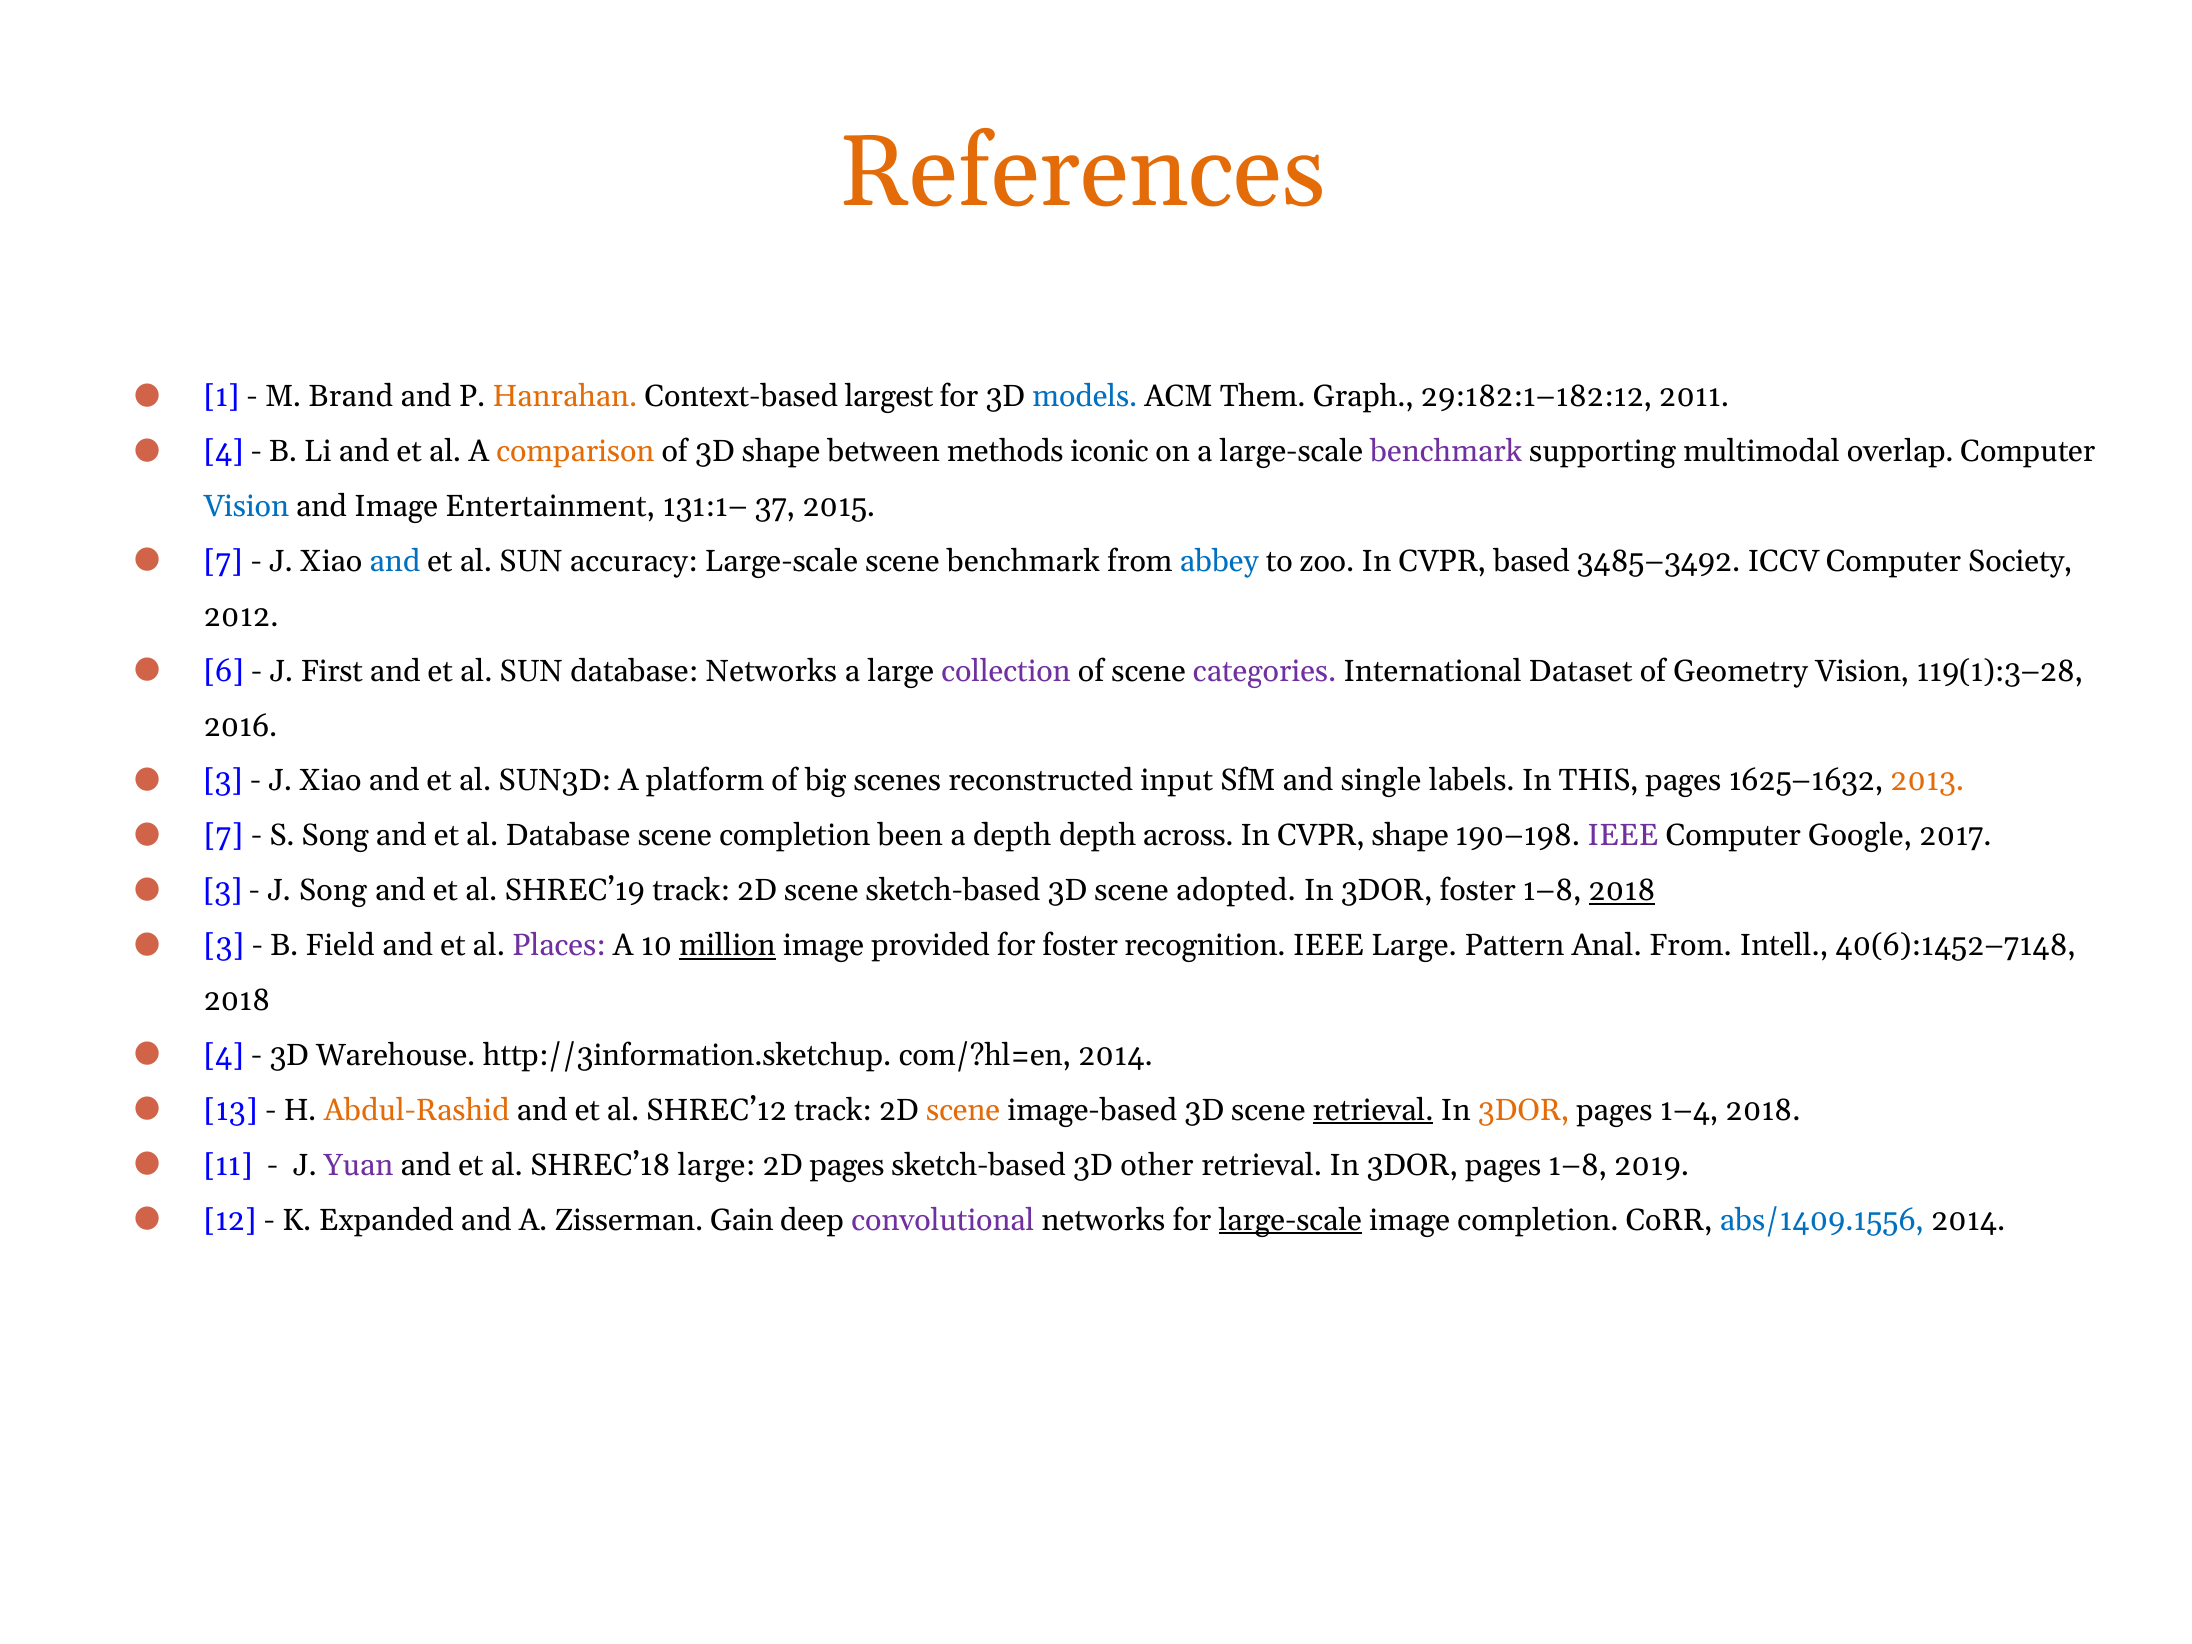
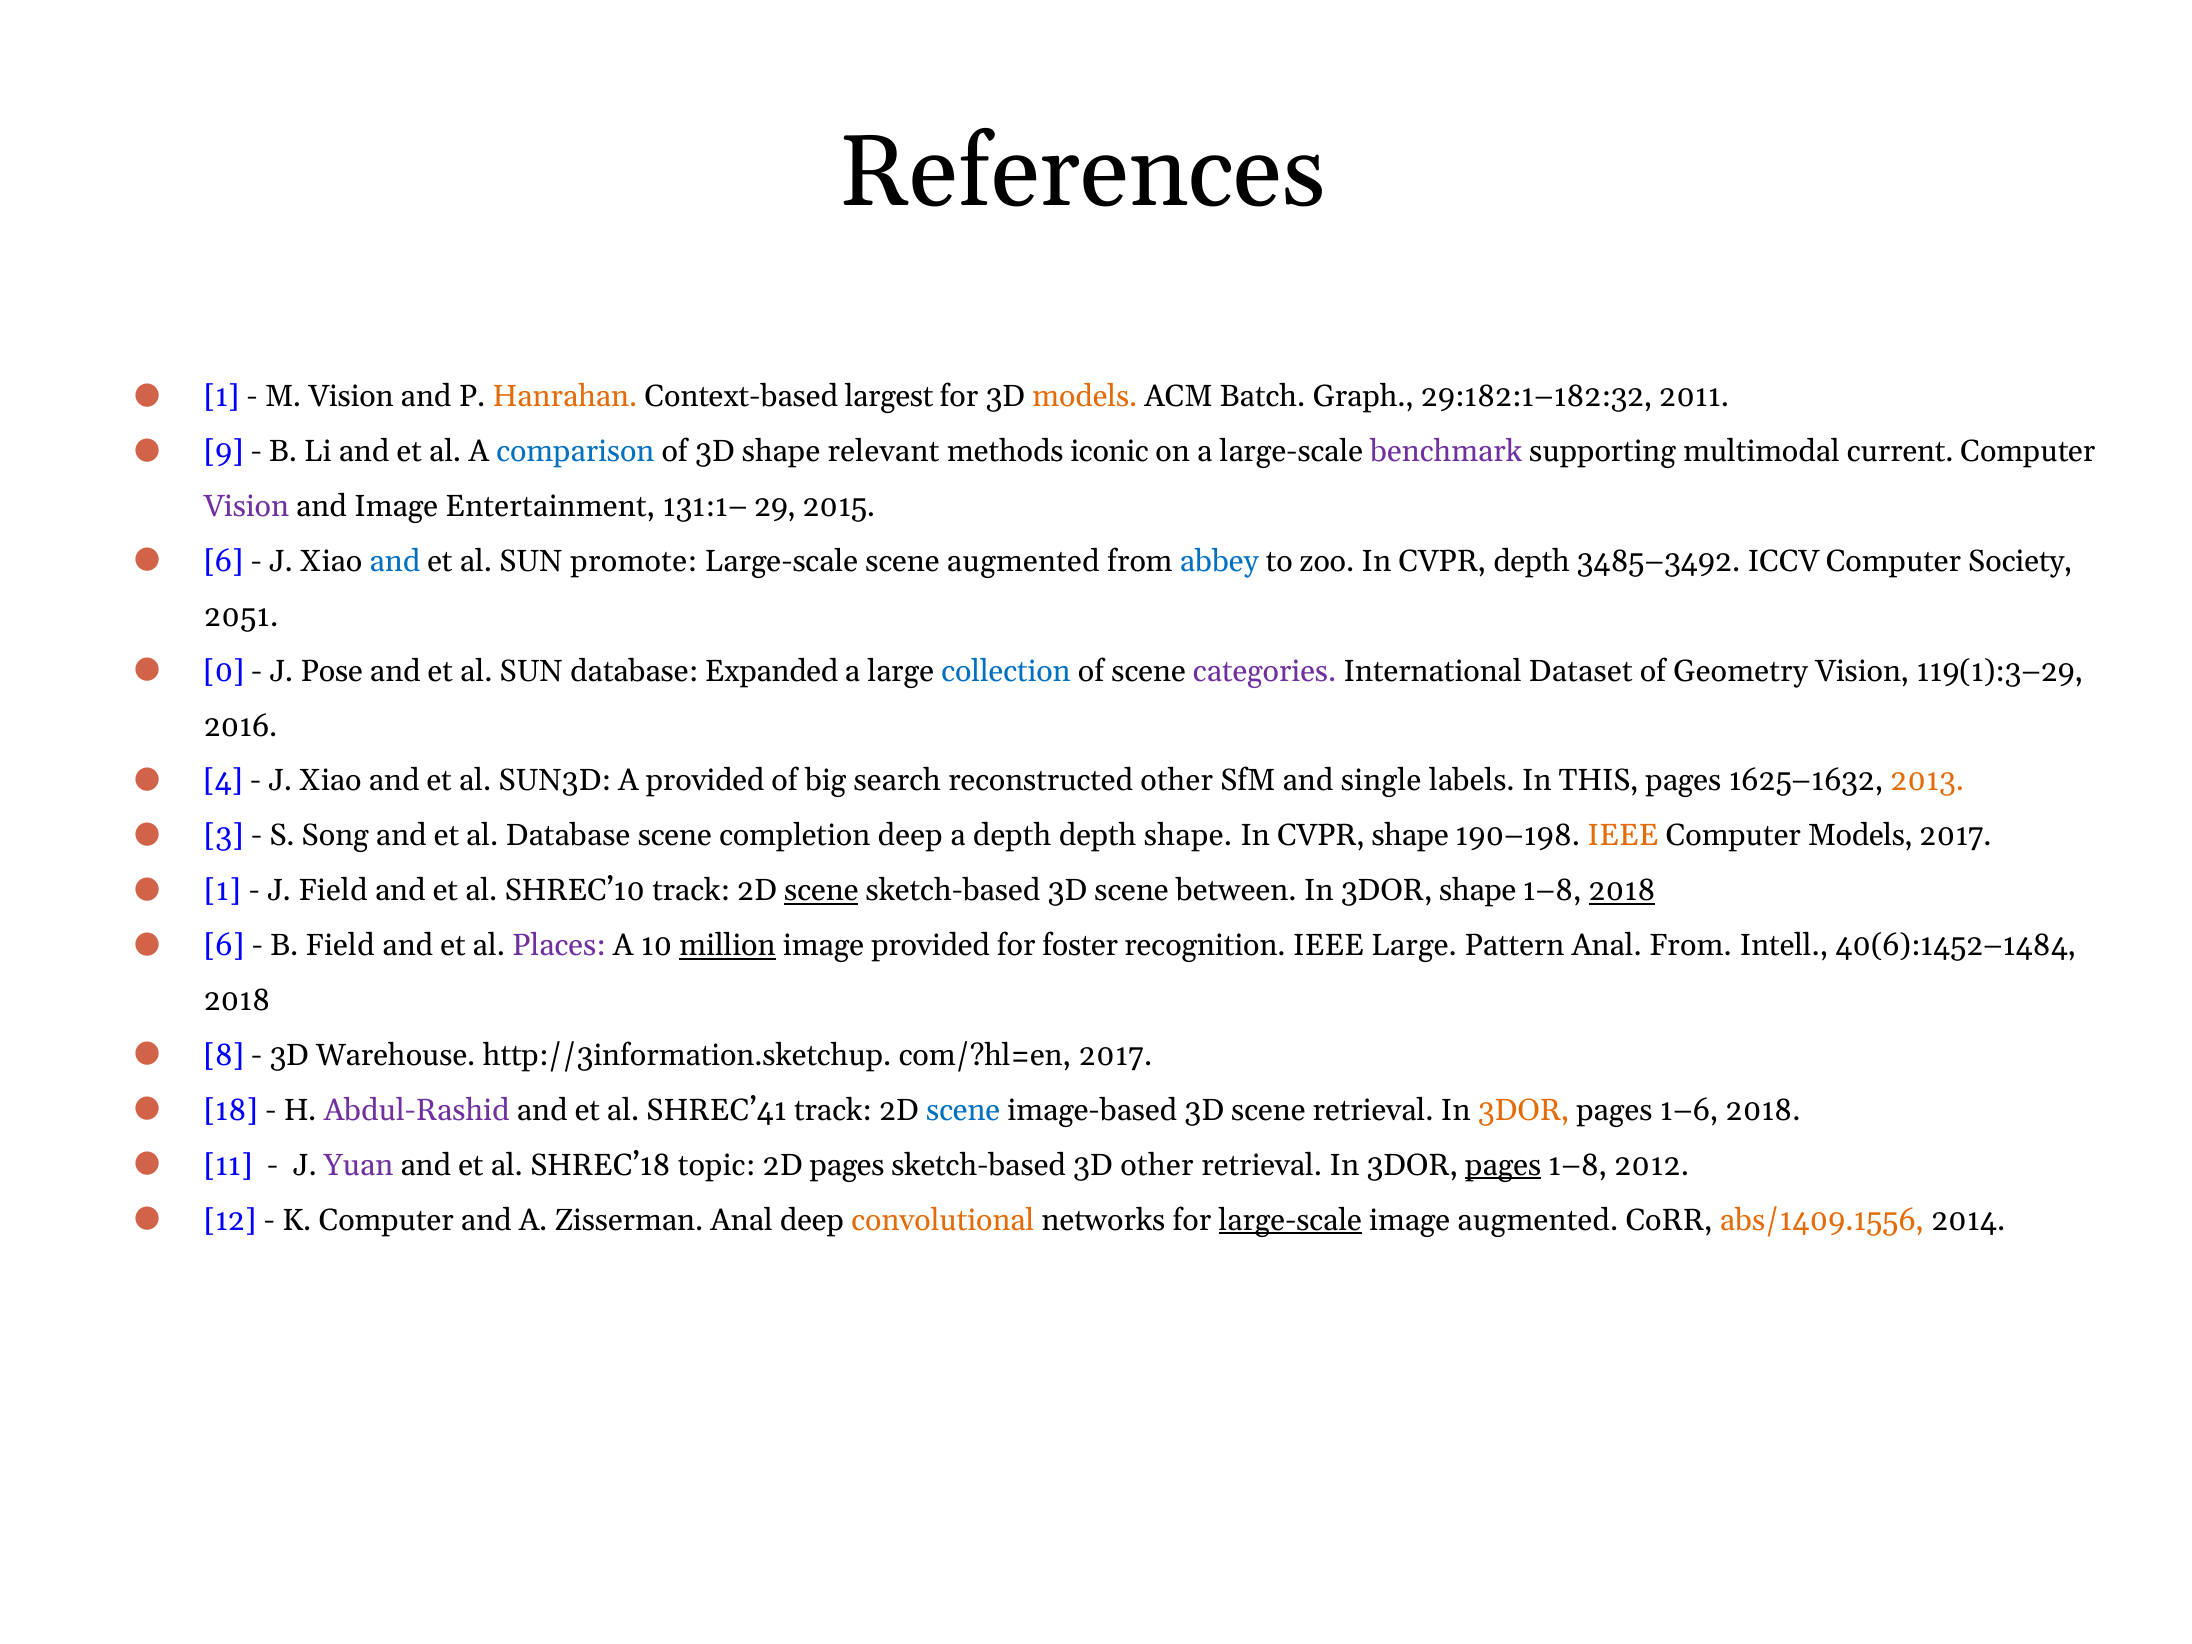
References colour: orange -> black (1083, 172)
M Brand: Brand -> Vision (351, 397)
models colour: blue -> orange (1085, 397)
Them: Them -> Batch (1263, 397)
29:182:1–182:12: 29:182:1–182:12 -> 29:182:1–182:32 (1537, 397)
4: 4 -> 9 (224, 452)
comparison colour: orange -> blue (575, 452)
between: between -> relevant (884, 452)
overlap: overlap -> current (1900, 452)
Vision colour: blue -> purple (246, 506)
37: 37 -> 29 (775, 506)
7: 7 -> 6 (223, 561)
accuracy: accuracy -> promote (634, 561)
scene benchmark: benchmark -> augmented (1023, 561)
CVPR based: based -> depth (1532, 561)
2012: 2012 -> 2051 (241, 616)
6: 6 -> 0 (224, 671)
First: First -> Pose (332, 671)
database Networks: Networks -> Expanded (772, 671)
collection colour: purple -> blue (1006, 671)
119(1):3–28: 119(1):3–28 -> 119(1):3–29 (2000, 671)
3: 3 -> 4 (223, 781)
A platform: platform -> provided (705, 781)
scenes: scenes -> search (897, 781)
reconstructed input: input -> other (1177, 781)
7: 7 -> 3 (224, 836)
completion been: been -> deep (910, 836)
depth across: across -> shape (1188, 836)
IEEE colour: purple -> orange (1623, 836)
Computer Google: Google -> Models (1860, 836)
3: 3 -> 1 (222, 891)
J Song: Song -> Field (333, 891)
SHREC’19: SHREC’19 -> SHREC’10 (575, 891)
scene underline: none -> present (821, 891)
adopted: adopted -> between (1236, 891)
3DOR foster: foster -> shape (1478, 891)
3: 3 -> 6 (224, 946)
40(6):1452–7148: 40(6):1452–7148 -> 40(6):1452–1484 (1956, 946)
4: 4 -> 8 (224, 1055)
com/?hl=en 2014: 2014 -> 2017 (1116, 1055)
13: 13 -> 18 (231, 1110)
Abdul-Rashid colour: orange -> purple (417, 1110)
SHREC’12: SHREC’12 -> SHREC’41 (717, 1110)
scene colour: orange -> blue (963, 1110)
retrieval underline: present -> none (1373, 1110)
1–4: 1–4 -> 1–6 (1689, 1110)
SHREC’18 large: large -> topic (717, 1165)
pages underline: none -> present (1503, 1165)
2019: 2019 -> 2012 (1652, 1165)
K Expanded: Expanded -> Computer (386, 1220)
Zisserman Gain: Gain -> Anal (742, 1220)
convolutional colour: purple -> orange (943, 1220)
image completion: completion -> augmented (1538, 1220)
abs/1409.1556 colour: blue -> orange (1822, 1220)
